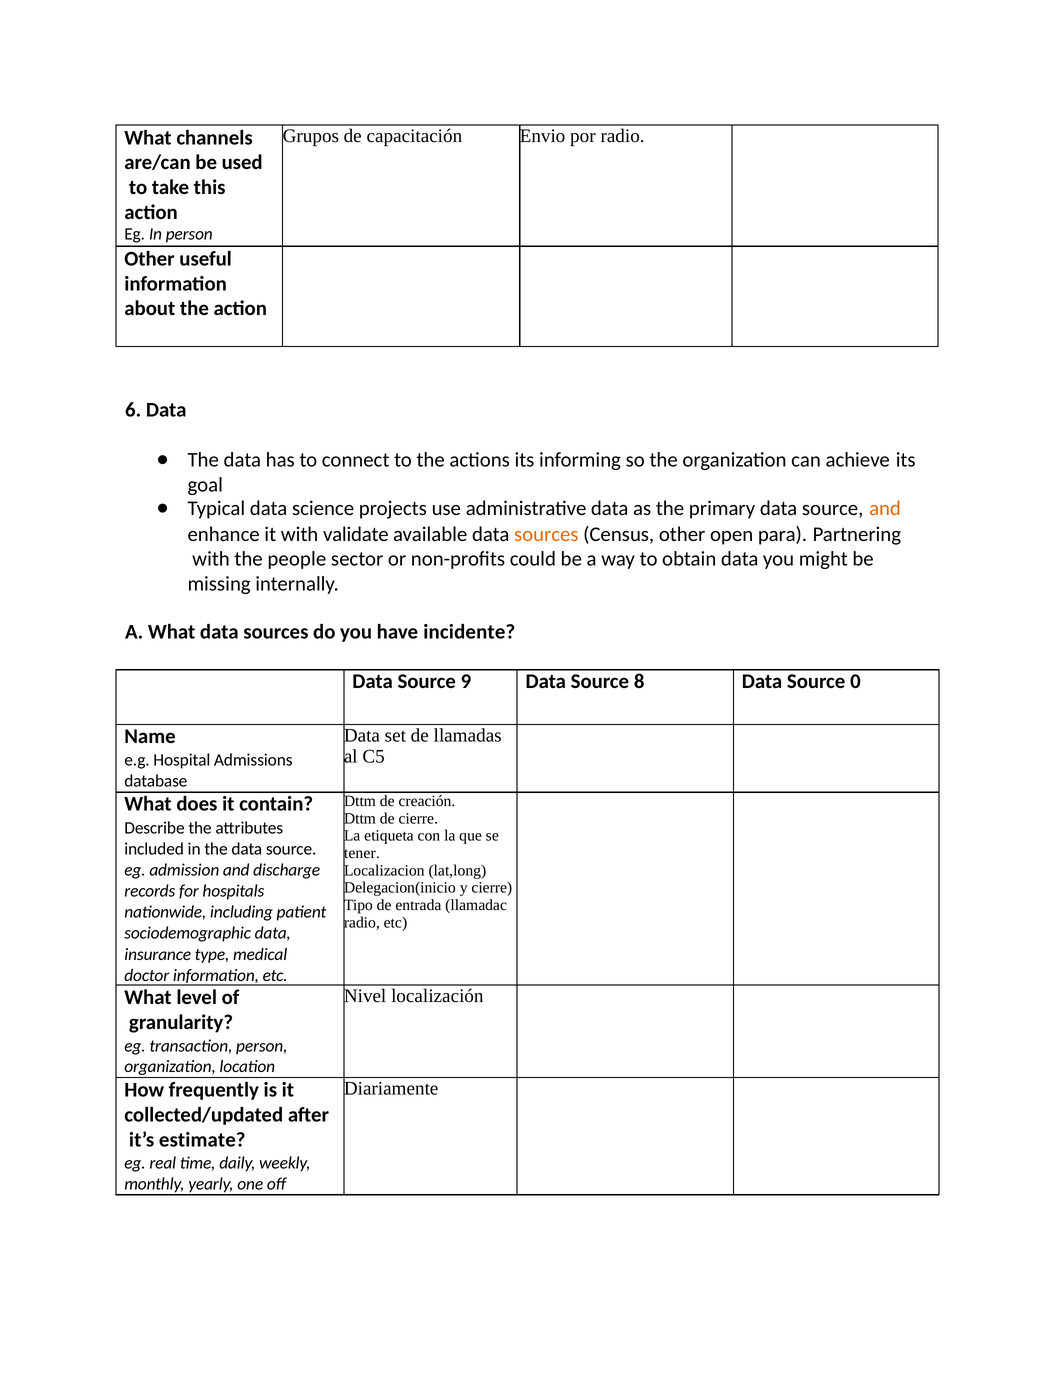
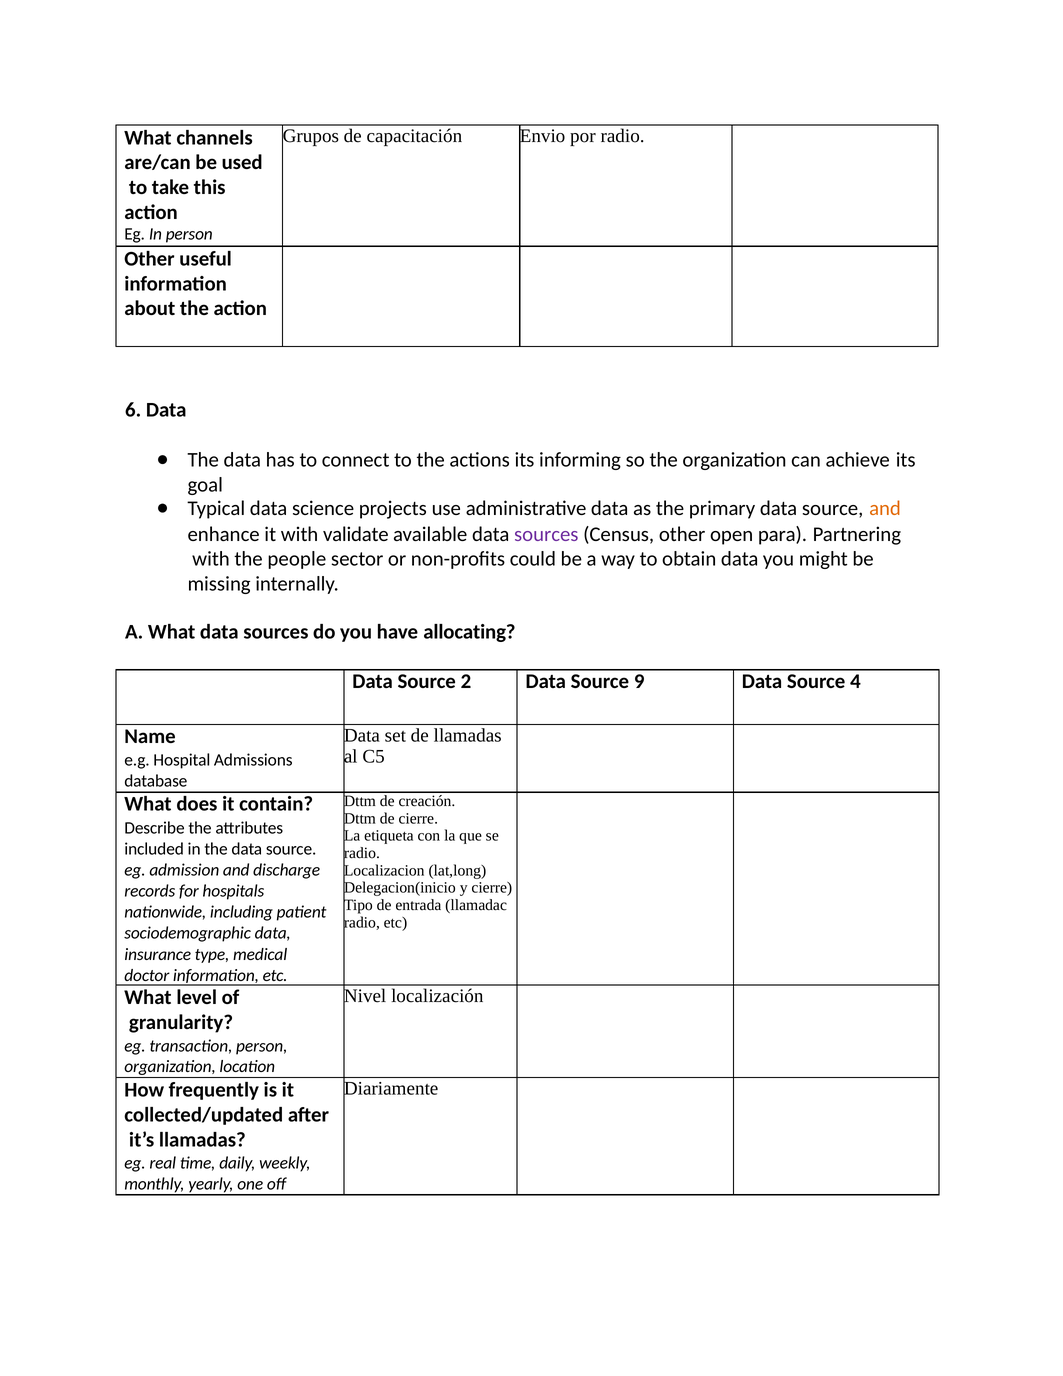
sources colour: orange -> purple (546, 534)
incidente: incidente -> allocating (469, 632)
9: 9 -> 2 (466, 681)
8: 8 -> 9 (639, 681)
0: 0 -> 4 (855, 681)
tener: tener -> radio (362, 853)
it’s estimate: estimate -> llamadas (202, 1139)
